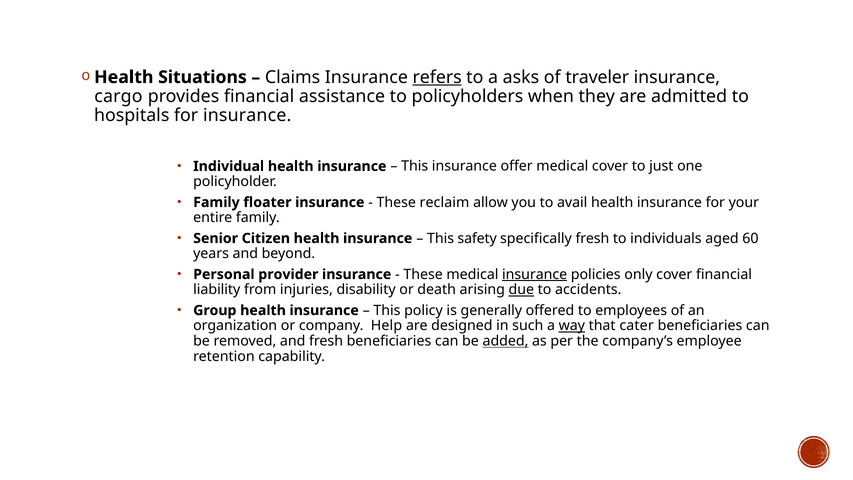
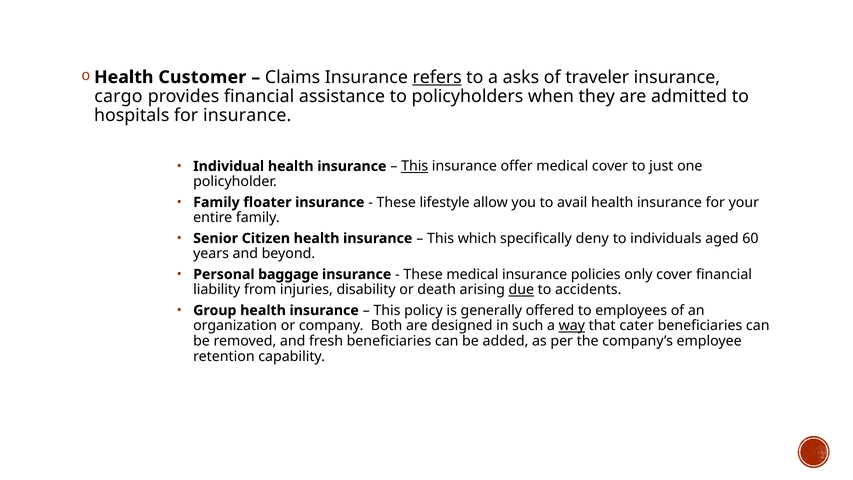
Situations: Situations -> Customer (202, 77)
This underline: none -> present (415, 166)
reclaim: reclaim -> lifestyle (445, 202)
safety: safety -> which (477, 238)
specifically fresh: fresh -> deny (592, 238)
provider: provider -> baggage (288, 274)
insurance underline: present -> none (535, 274)
Help: Help -> Both (387, 326)
added underline: present -> none (506, 341)
